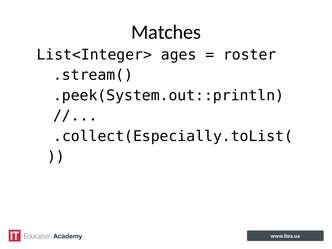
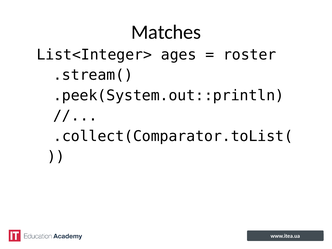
.collect(Especially.toList(: .collect(Especially.toList( -> .collect(Comparator.toList( (173, 136)
